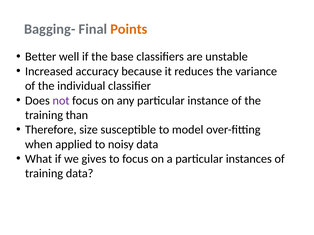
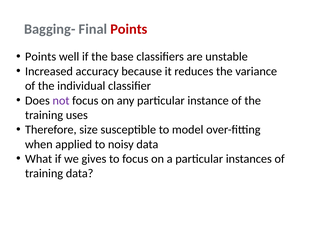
Points colour: orange -> red (129, 29)
Better: Better -> Points (41, 57)
than: than -> uses (77, 115)
